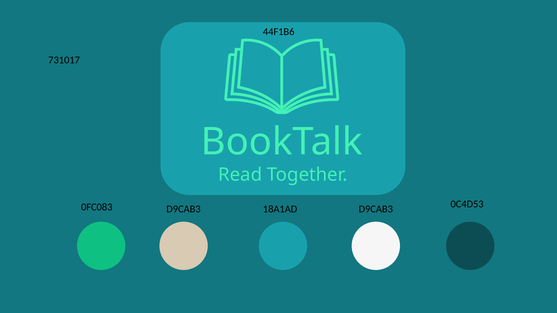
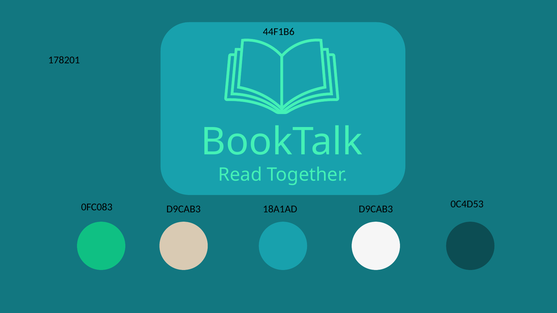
731017: 731017 -> 178201 (64, 60)
